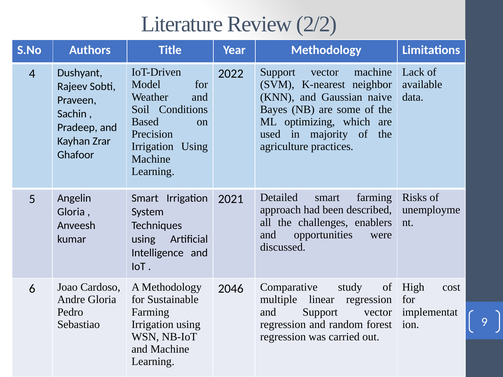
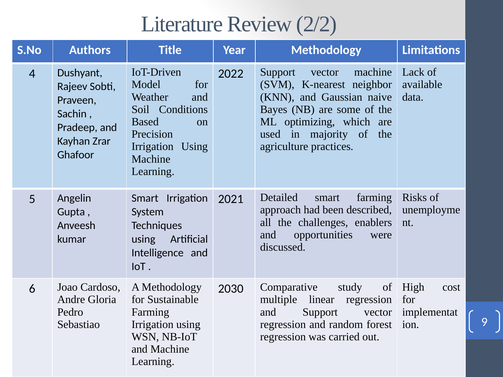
Gloria: Gloria -> Gupta (71, 212)
2046: 2046 -> 2030 (231, 289)
